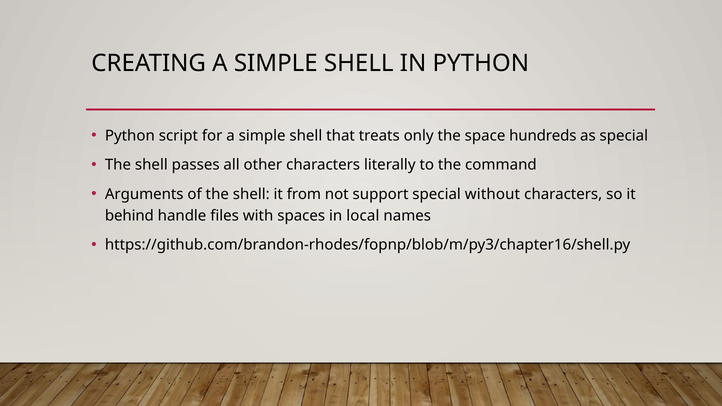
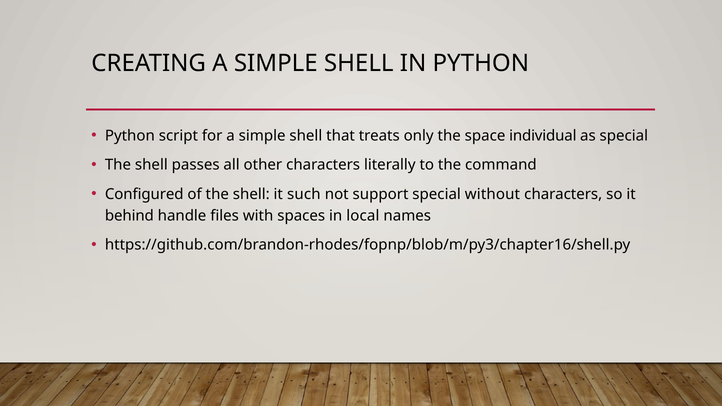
hundreds: hundreds -> individual (543, 136)
Arguments: Arguments -> Configured (144, 194)
from: from -> such (304, 194)
